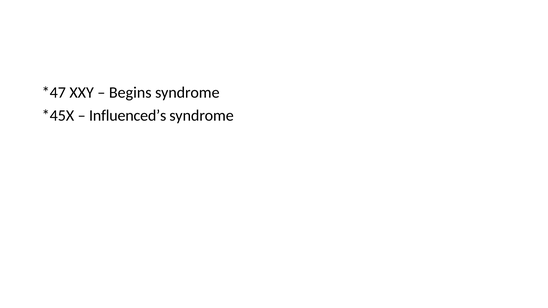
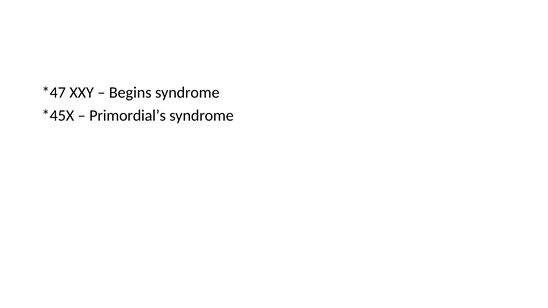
Influenced’s: Influenced’s -> Primordial’s (128, 116)
